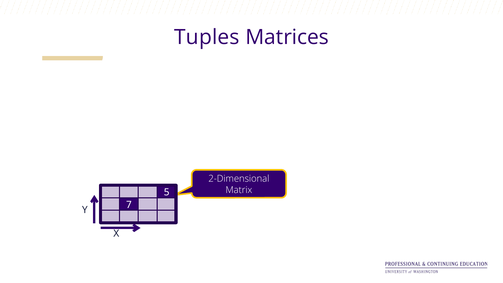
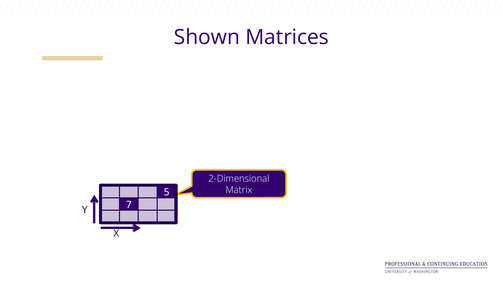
Tuples: Tuples -> Shown (207, 37)
